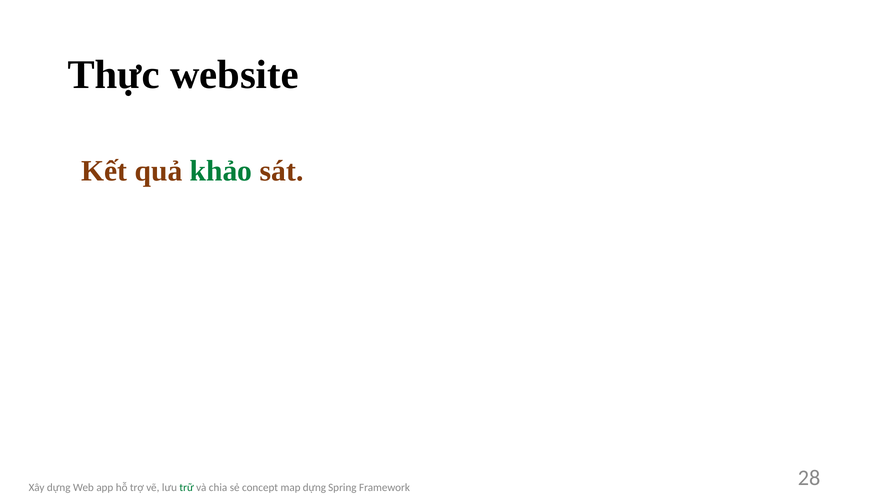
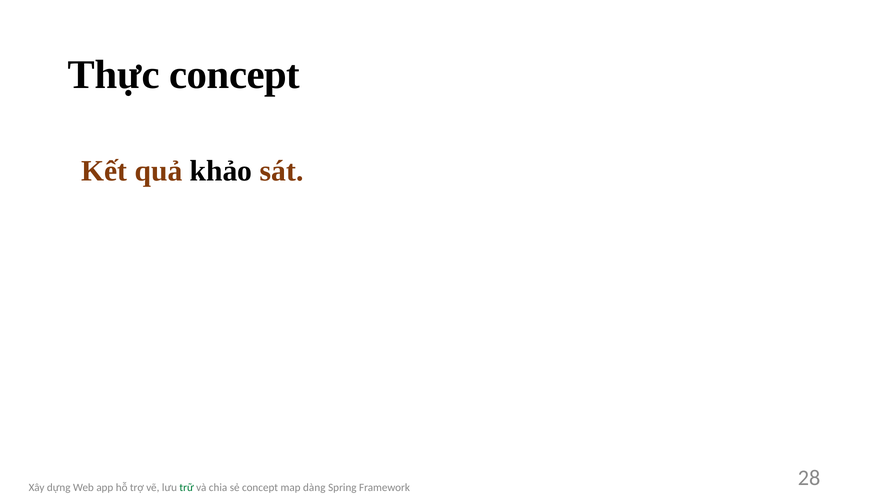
Thực website: website -> concept (235, 75)
khảo colour: green -> black (221, 171)
map dựng: dựng -> dàng (314, 487)
